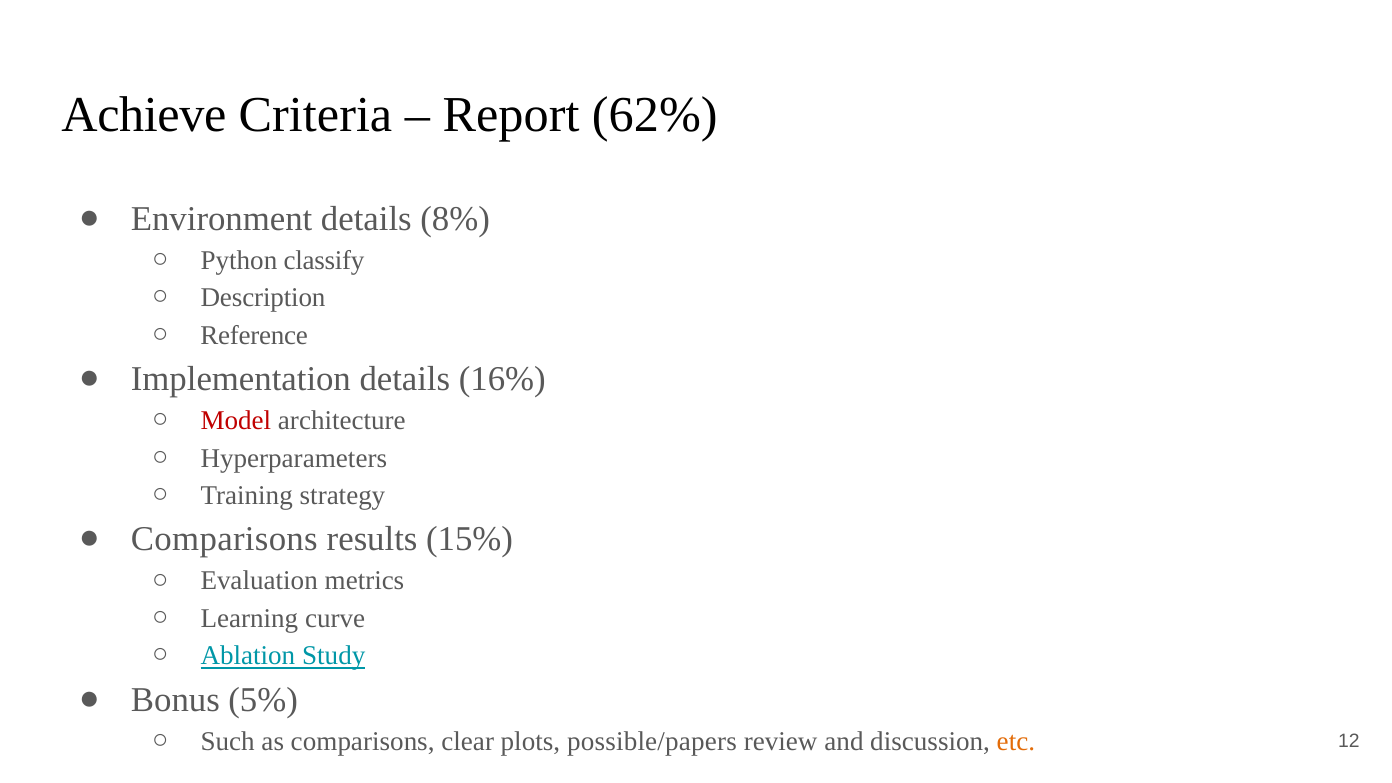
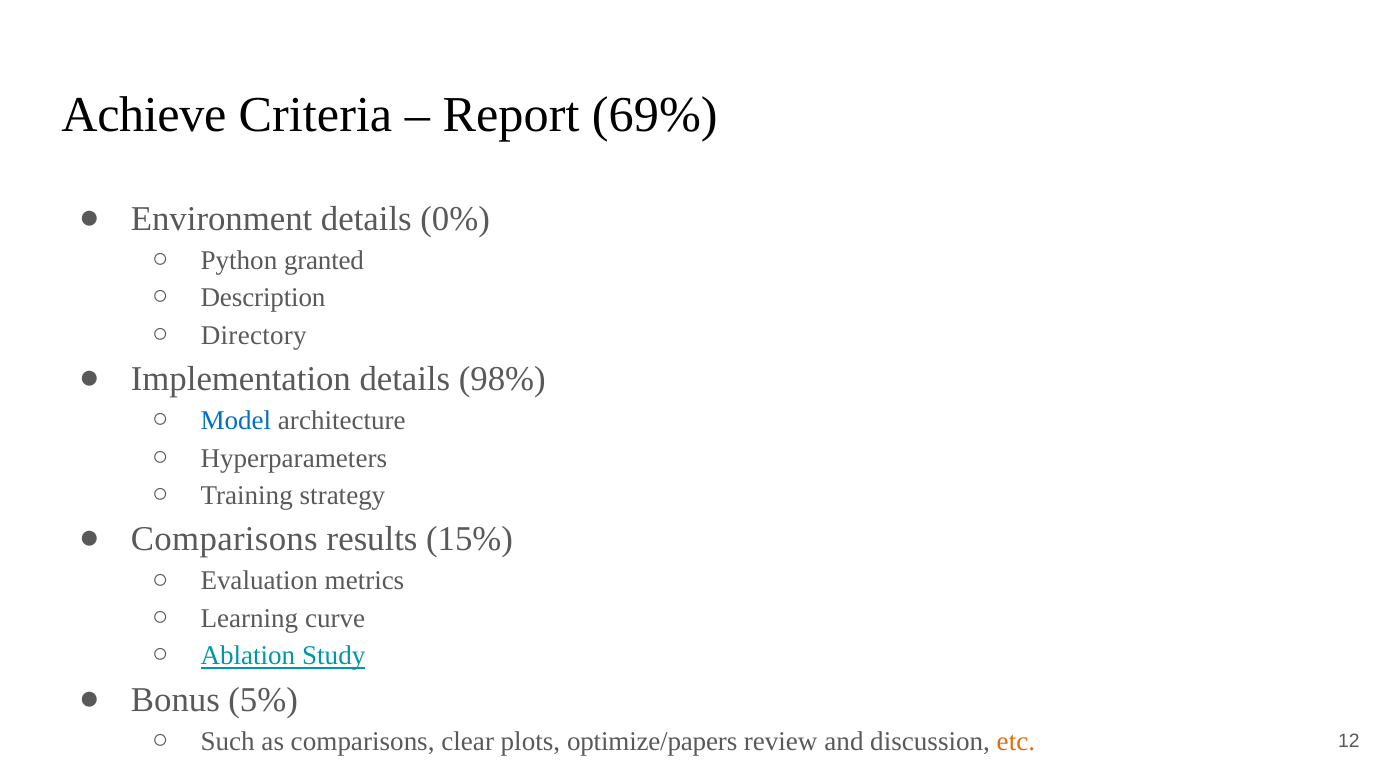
62%: 62% -> 69% (655, 115)
8%: 8% -> 0% (455, 219)
classify: classify -> granted (324, 260)
Reference: Reference -> Directory (254, 335)
16%: 16% -> 98% (502, 379)
Model colour: red -> blue (236, 421)
possible/papers: possible/papers -> optimize/papers (652, 741)
